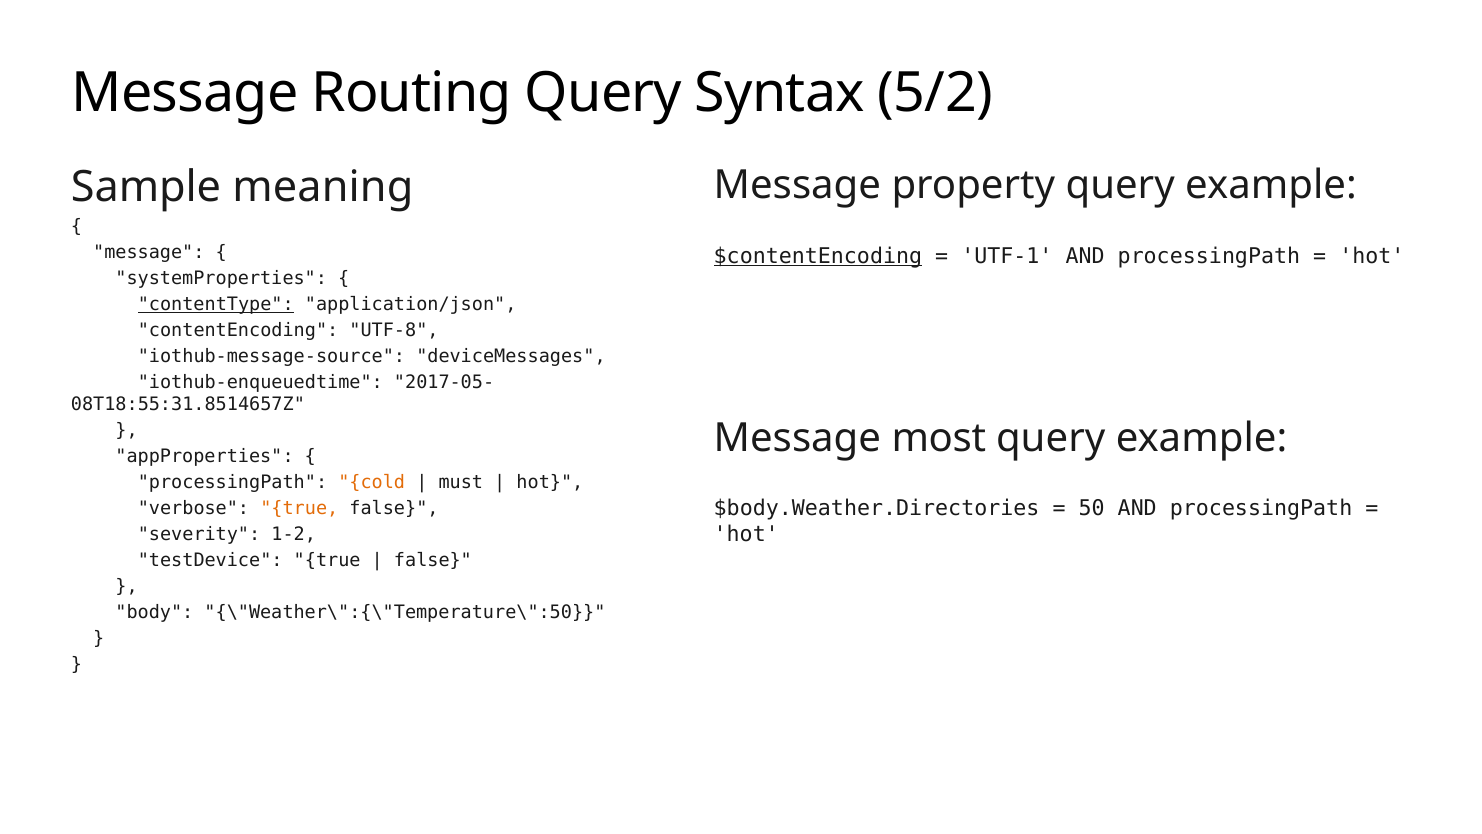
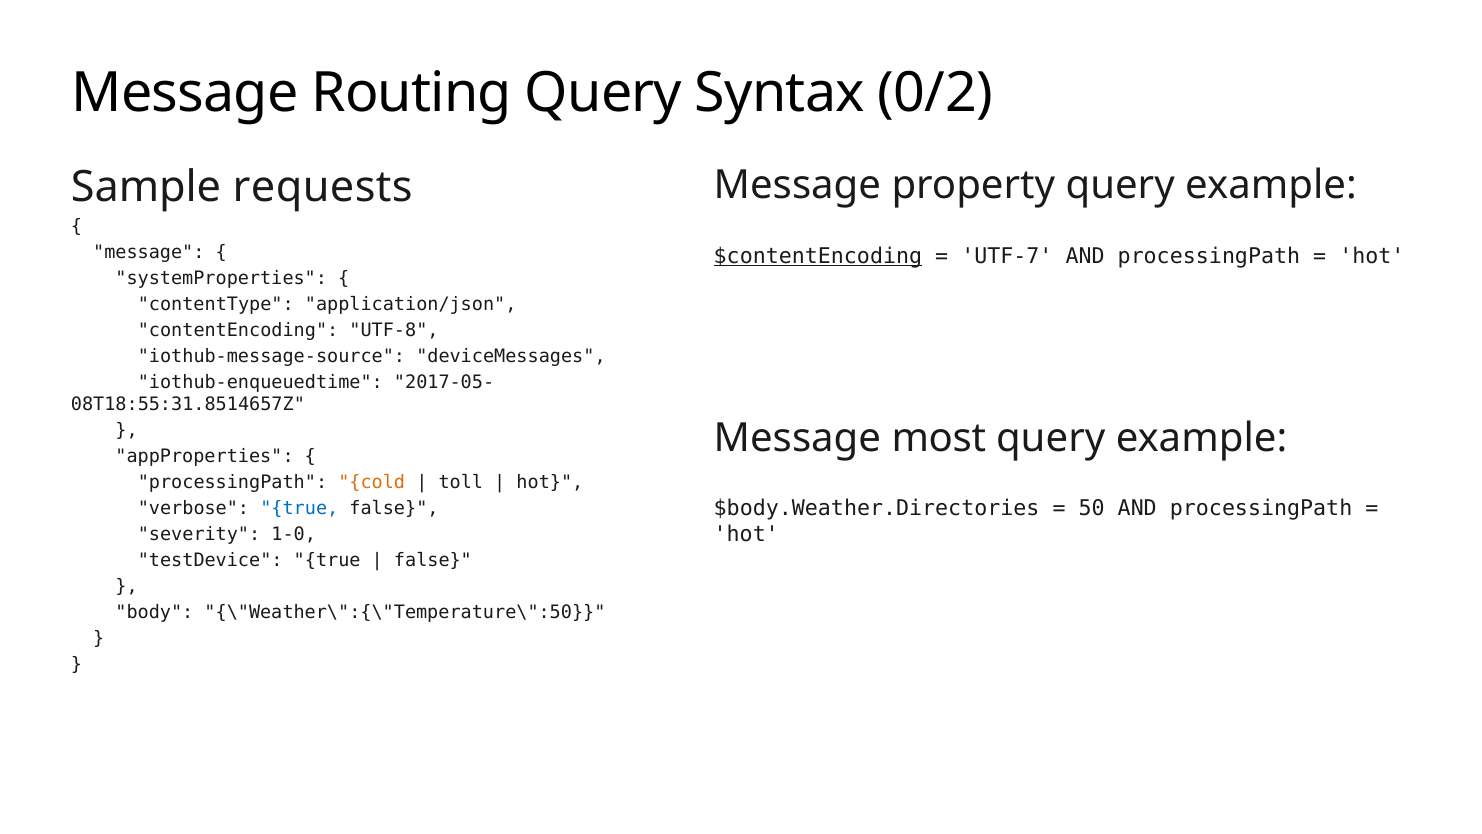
5/2: 5/2 -> 0/2 (935, 93)
meaning: meaning -> requests (323, 188)
UTF-1: UTF-1 -> UTF-7 (1007, 256)
contentType underline: present -> none (216, 304)
must: must -> toll (461, 482)
true colour: orange -> blue (299, 508)
1-2: 1-2 -> 1-0 (294, 534)
